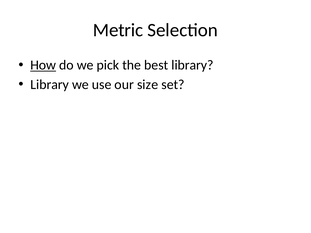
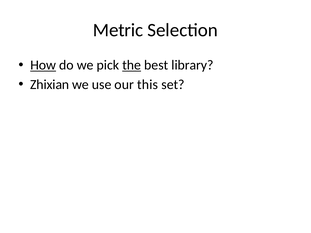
the underline: none -> present (132, 65)
Library: Library -> Zhixian (50, 85)
size: size -> this (148, 85)
